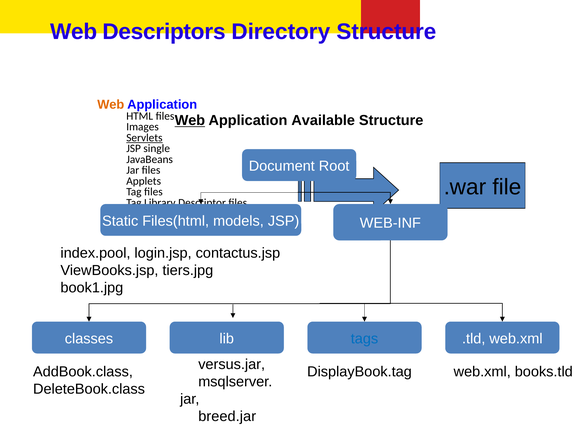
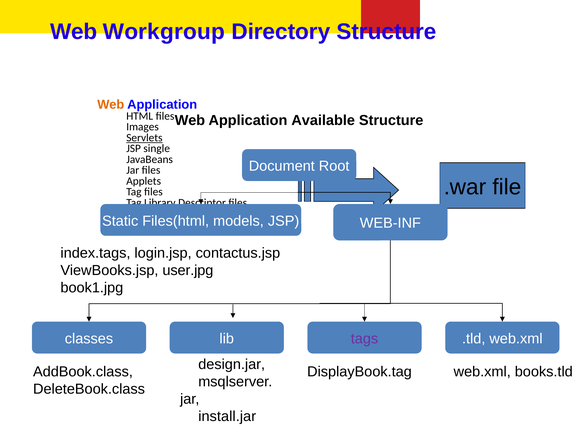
Web Descriptors: Descriptors -> Workgroup (164, 32)
Web underline: present -> none (190, 120)
index.pool: index.pool -> index.tags (95, 253)
tiers.jpg: tiers.jpg -> user.jpg (188, 270)
tags colour: blue -> purple (364, 339)
versus.jar: versus.jar -> design.jar (232, 364)
breed.jar: breed.jar -> install.jar (227, 417)
